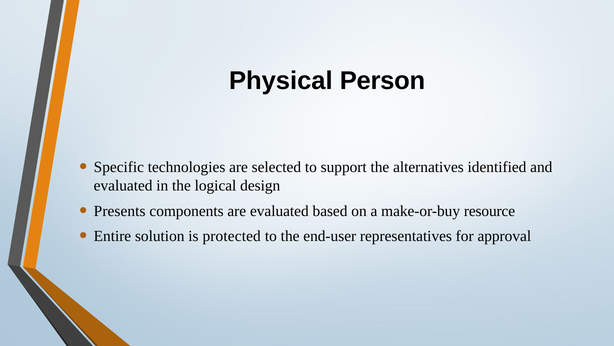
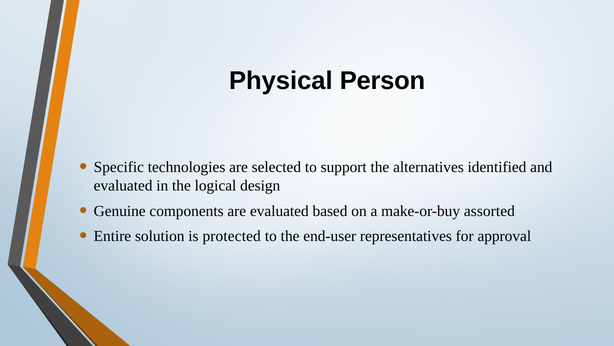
Presents: Presents -> Genuine (120, 211)
resource: resource -> assorted (489, 211)
